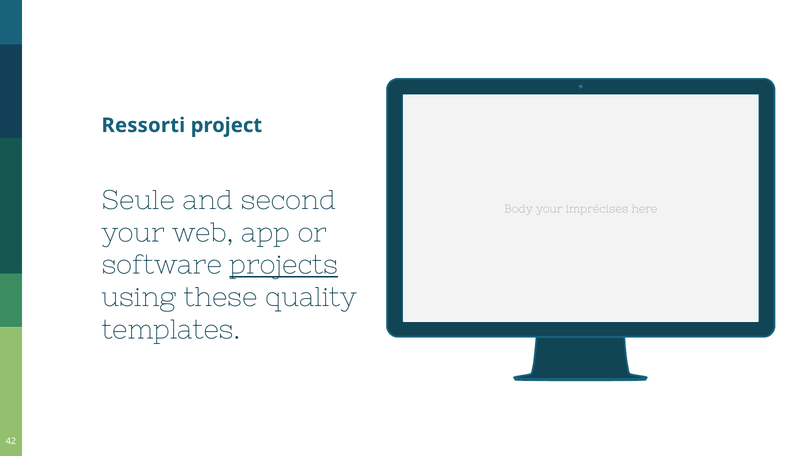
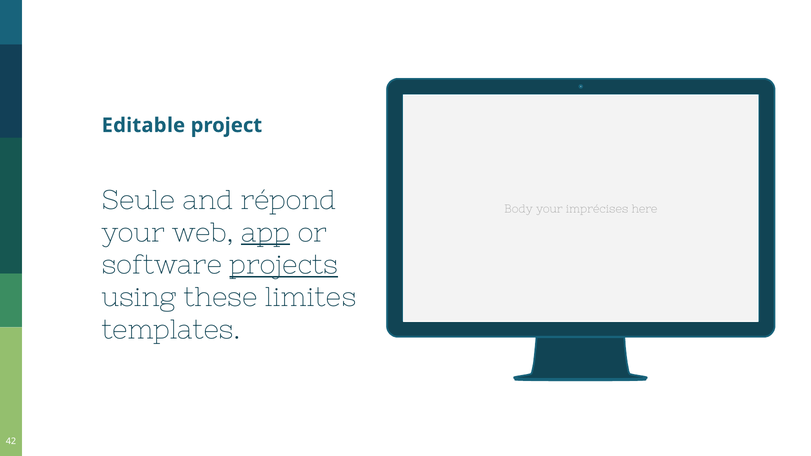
Ressorti: Ressorti -> Editable (143, 125)
second: second -> répond (289, 200)
app underline: none -> present (266, 233)
quality: quality -> limites (311, 298)
